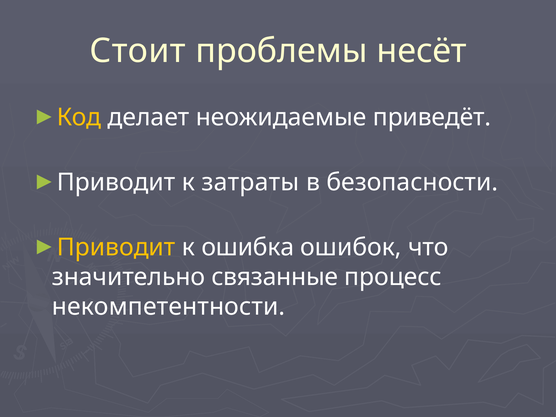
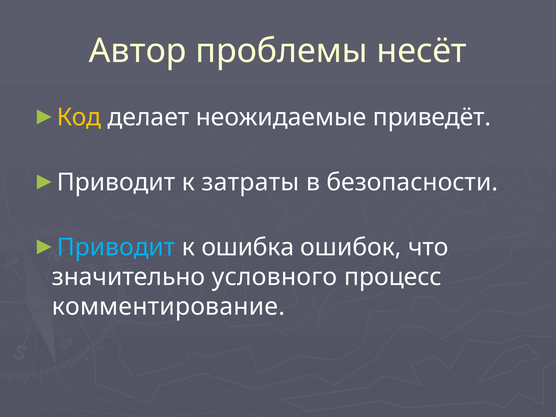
Стоит: Стоит -> Автор (138, 51)
Приводит colour: yellow -> light blue (116, 247)
связанные: связанные -> условного (275, 277)
некомпетентности: некомпетентности -> комментирование (168, 307)
